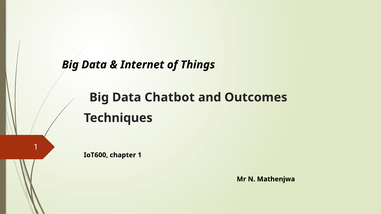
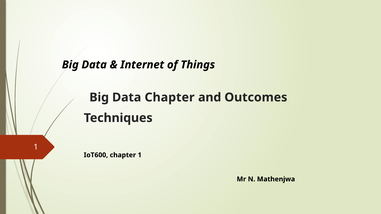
Data Chatbot: Chatbot -> Chapter (170, 98)
